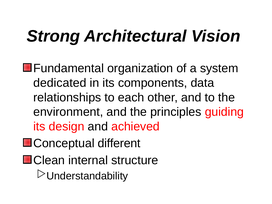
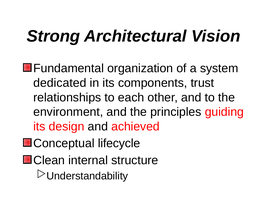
data: data -> trust (202, 83)
different: different -> lifecycle (119, 143)
